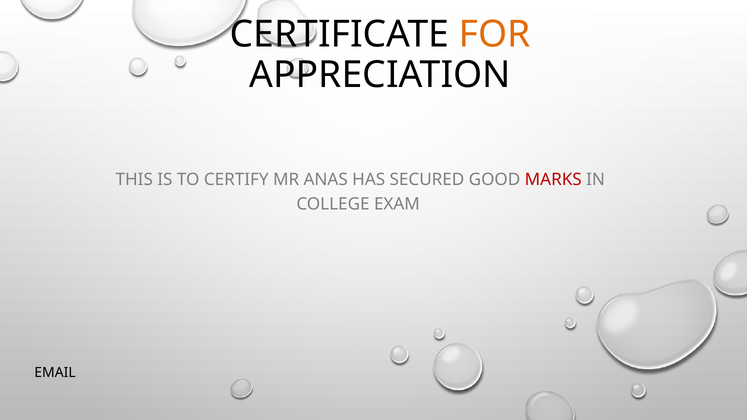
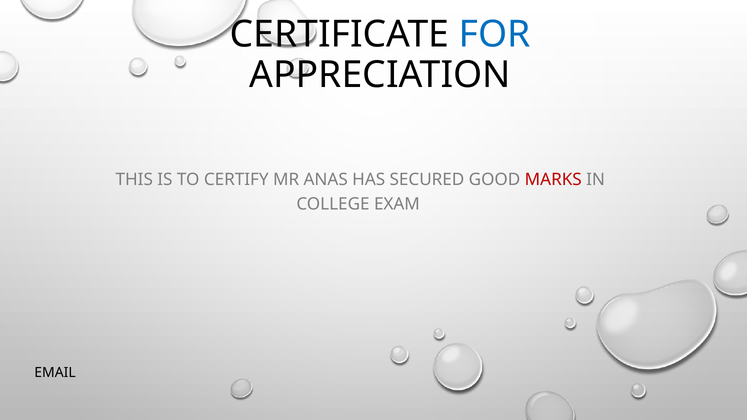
FOR colour: orange -> blue (495, 34)
